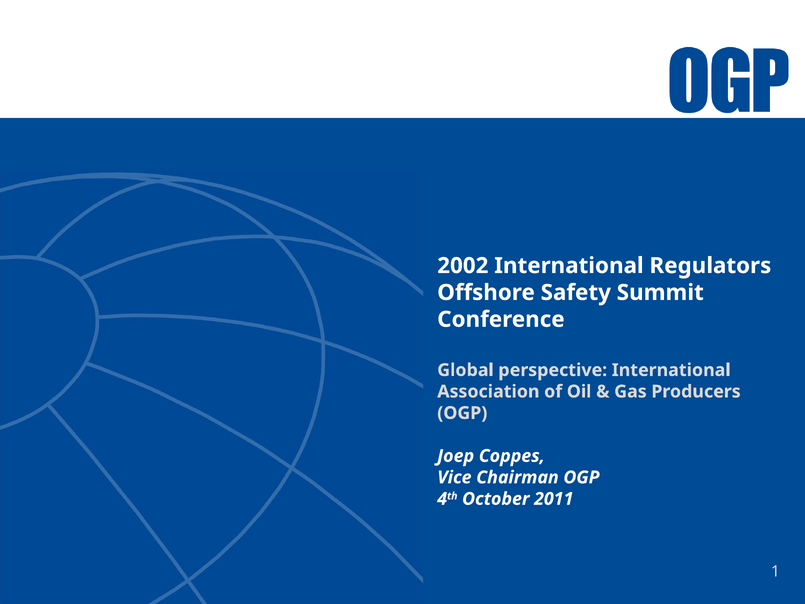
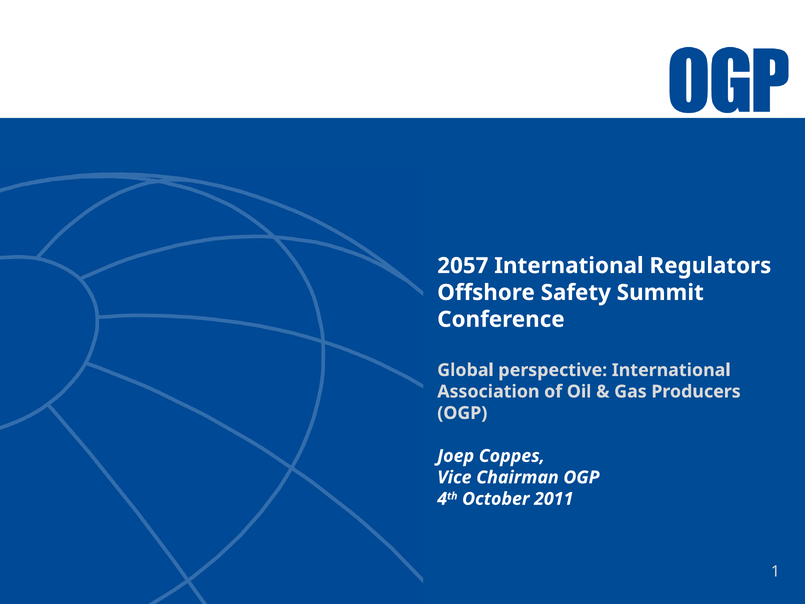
2002: 2002 -> 2057 (463, 266)
